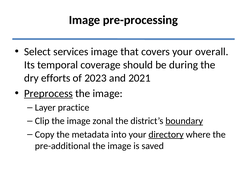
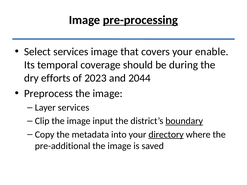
pre-processing underline: none -> present (140, 20)
overall: overall -> enable (212, 52)
2021: 2021 -> 2044 (140, 78)
Preprocess underline: present -> none (48, 94)
Layer practice: practice -> services (74, 108)
zonal: zonal -> input (103, 121)
